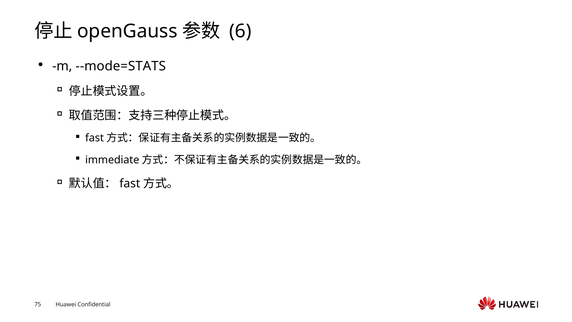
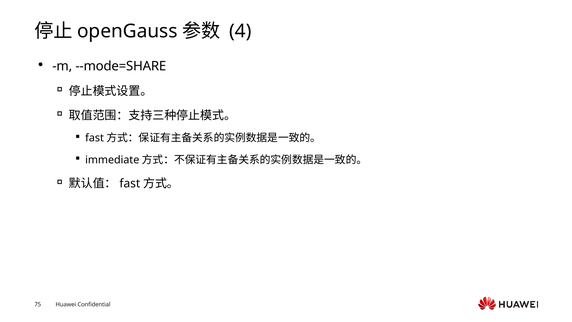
6: 6 -> 4 (240, 31)
--mode=STATS: --mode=STATS -> --mode=SHARE (121, 66)
